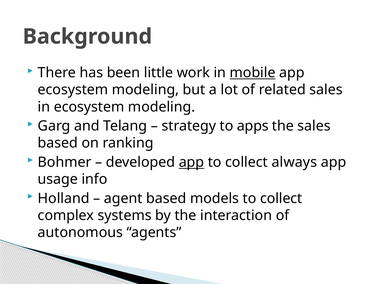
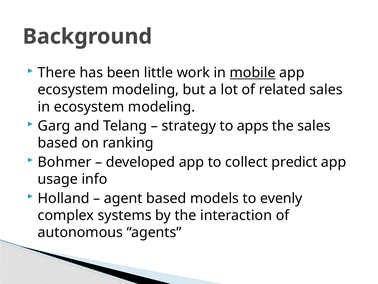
app underline: present -> none (191, 162)
always: always -> predict (294, 162)
models to collect: collect -> evenly (281, 198)
